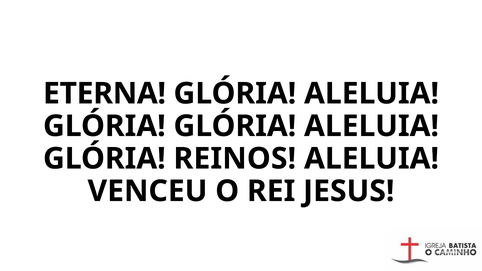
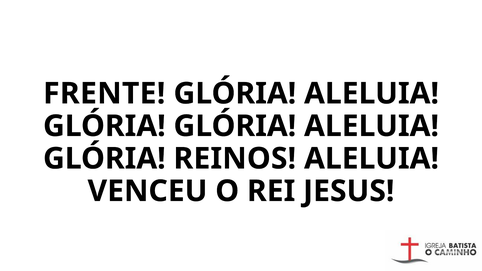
ETERNA: ETERNA -> FRENTE (104, 94)
